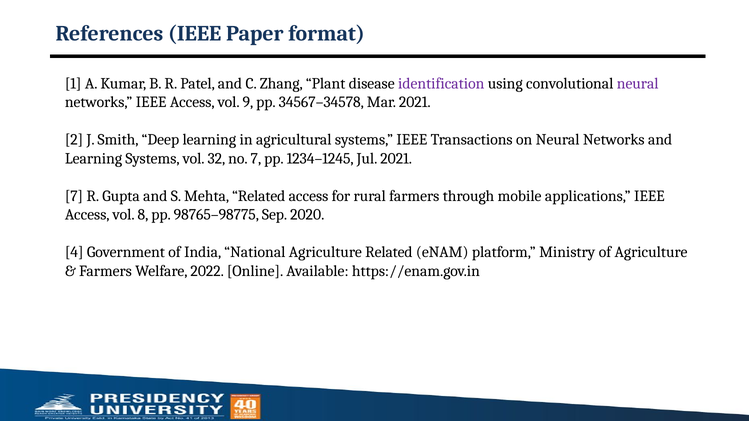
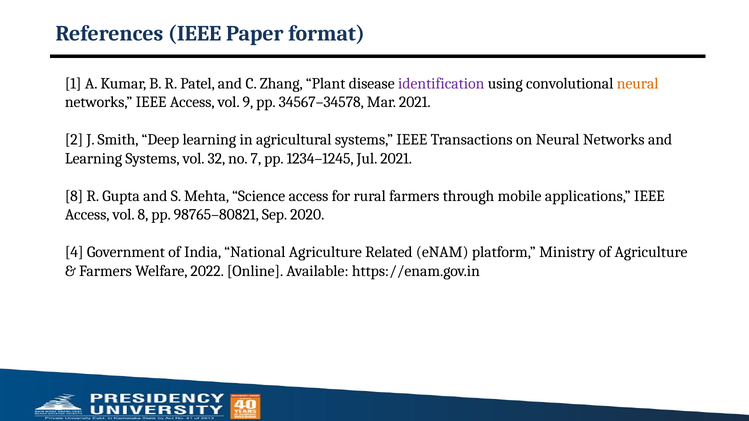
neural colour: purple -> orange (638, 84)
7: 7 -> 8 (74, 196)
Mehta Related: Related -> Science (259, 196)
98765–98775: 98765–98775 -> 98765–80821 (216, 215)
